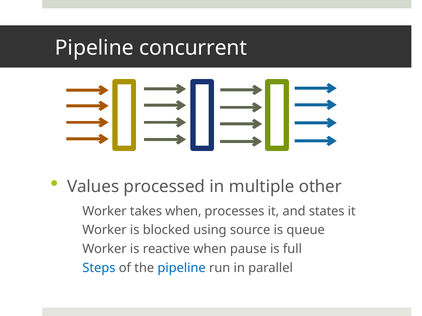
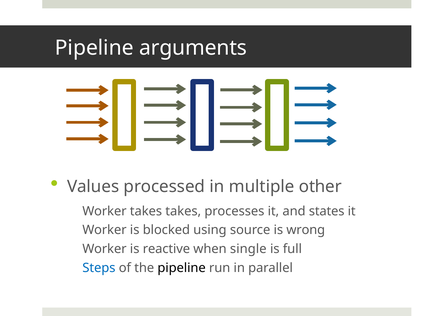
concurrent: concurrent -> arguments (193, 48)
takes when: when -> takes (183, 211)
queue: queue -> wrong (306, 230)
pause: pause -> single (248, 249)
pipeline colour: blue -> black (182, 268)
